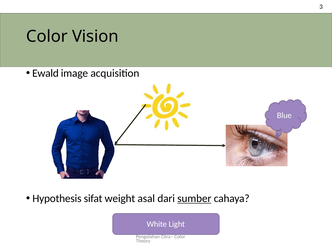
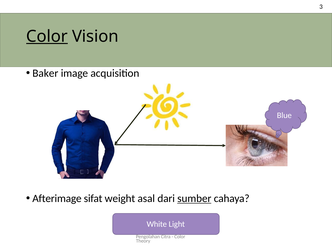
Color underline: none -> present (47, 36)
Ewald: Ewald -> Baker (45, 73)
Hypothesis: Hypothesis -> Afterimage (57, 199)
